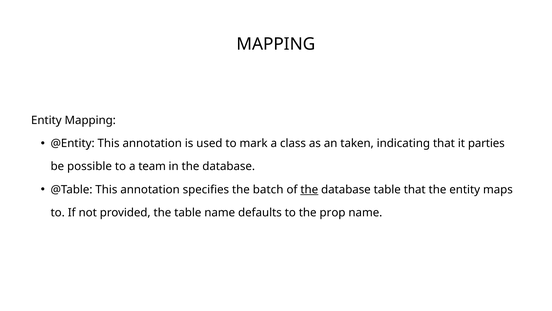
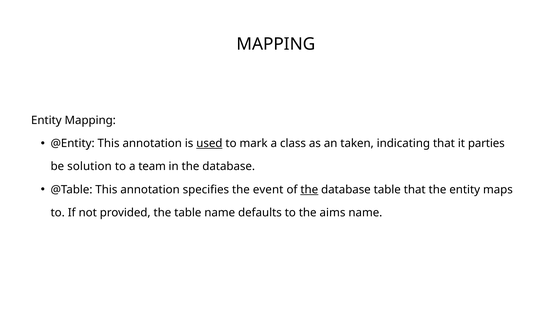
used underline: none -> present (209, 143)
possible: possible -> solution (89, 166)
batch: batch -> event (268, 189)
prop: prop -> aims (332, 212)
